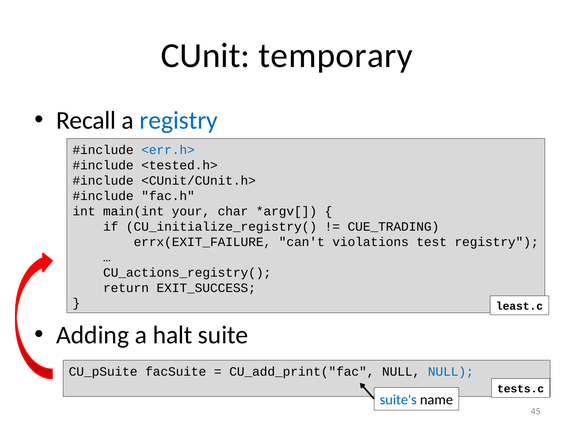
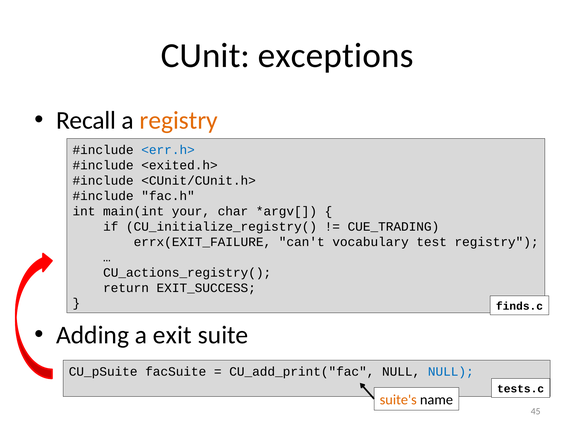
temporary: temporary -> exceptions (336, 56)
registry colour: blue -> orange (179, 121)
<tested.h>: <tested.h> -> <exited.h> (179, 165)
violations: violations -> vocabulary (371, 242)
least.c: least.c -> finds.c (519, 306)
halt: halt -> exit (172, 335)
suite's colour: blue -> orange (398, 400)
